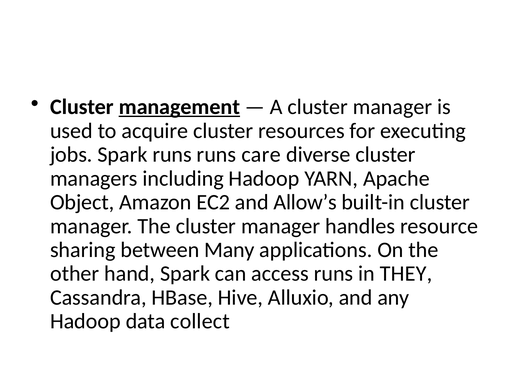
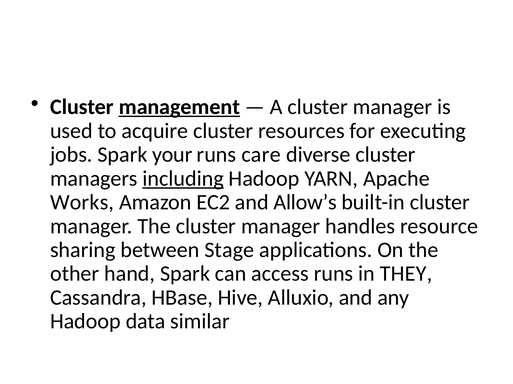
Spark runs: runs -> your (172, 155)
including underline: none -> present (183, 179)
Object: Object -> Works (82, 203)
Many: Many -> Stage (229, 250)
collect: collect -> similar (200, 322)
